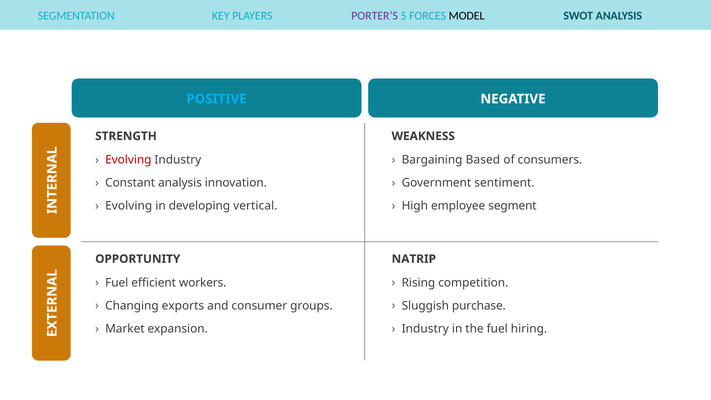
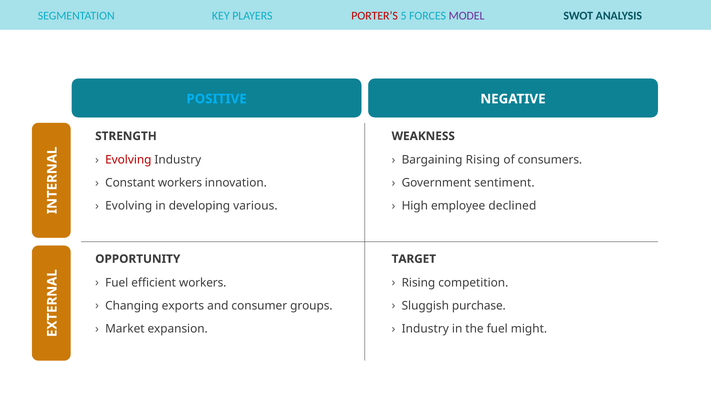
PORTER’S colour: purple -> red (375, 16)
MODEL colour: black -> purple (467, 16)
Bargaining Based: Based -> Rising (483, 160)
Constant analysis: analysis -> workers (180, 183)
vertical: vertical -> various (255, 206)
segment: segment -> declined (512, 206)
NATRIP: NATRIP -> TARGET (414, 259)
hiring: hiring -> might (529, 329)
